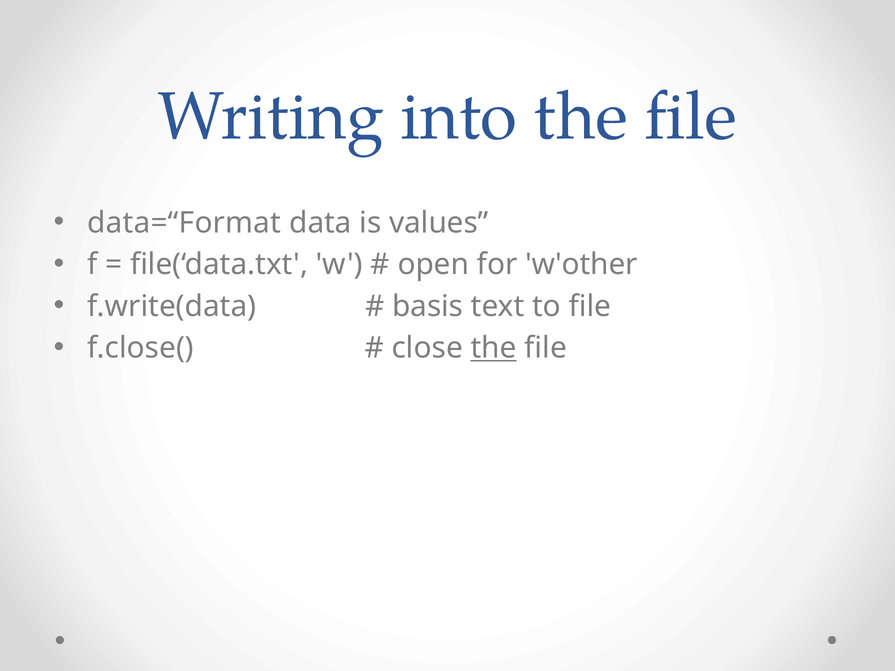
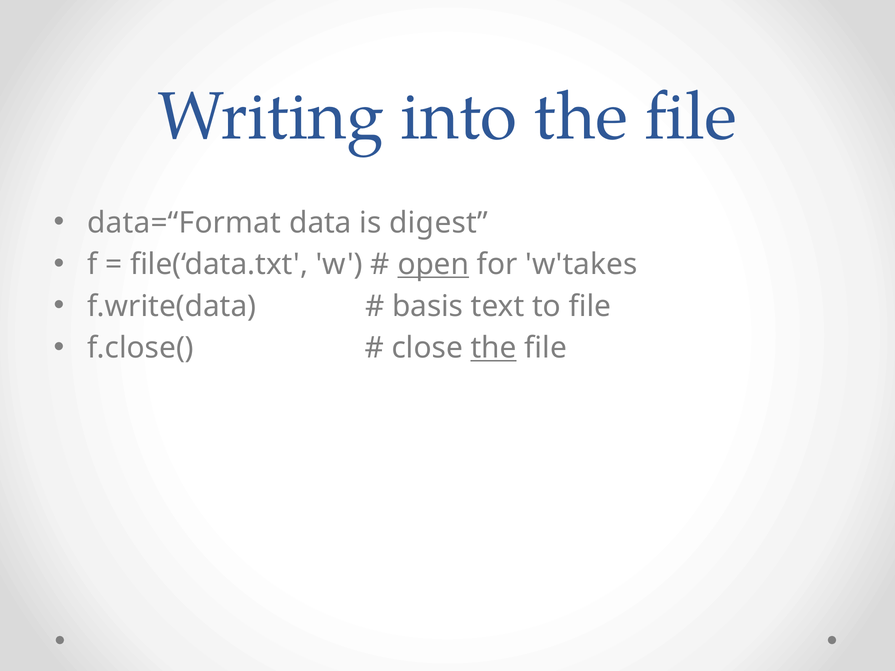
values: values -> digest (439, 223)
open underline: none -> present (433, 265)
w'other: w'other -> w'takes (581, 265)
